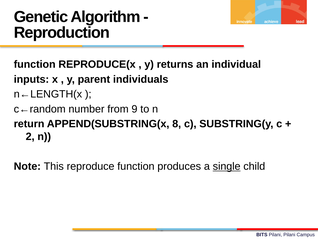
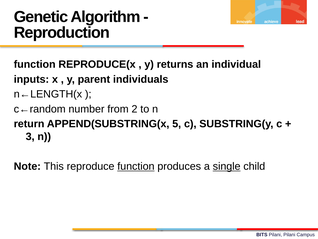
9: 9 -> 2 (134, 109)
8: 8 -> 5 (177, 124)
2: 2 -> 3 (30, 136)
function underline: none -> present (136, 166)
